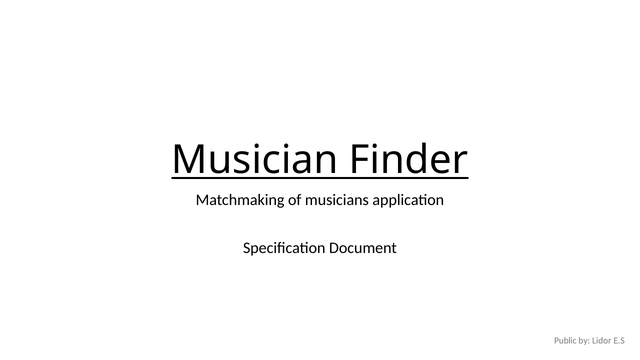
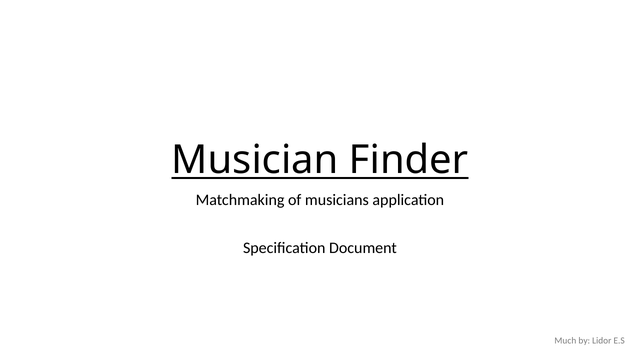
Public: Public -> Much (565, 341)
